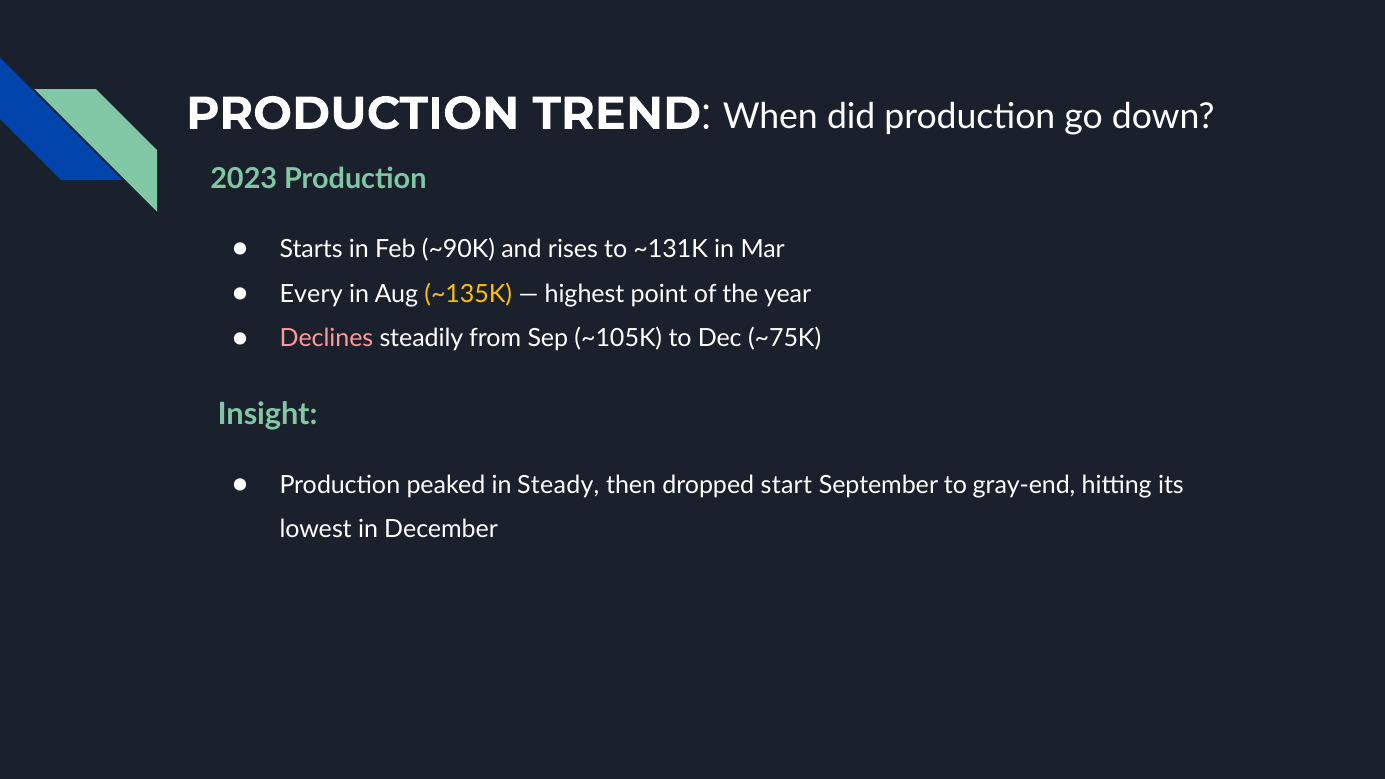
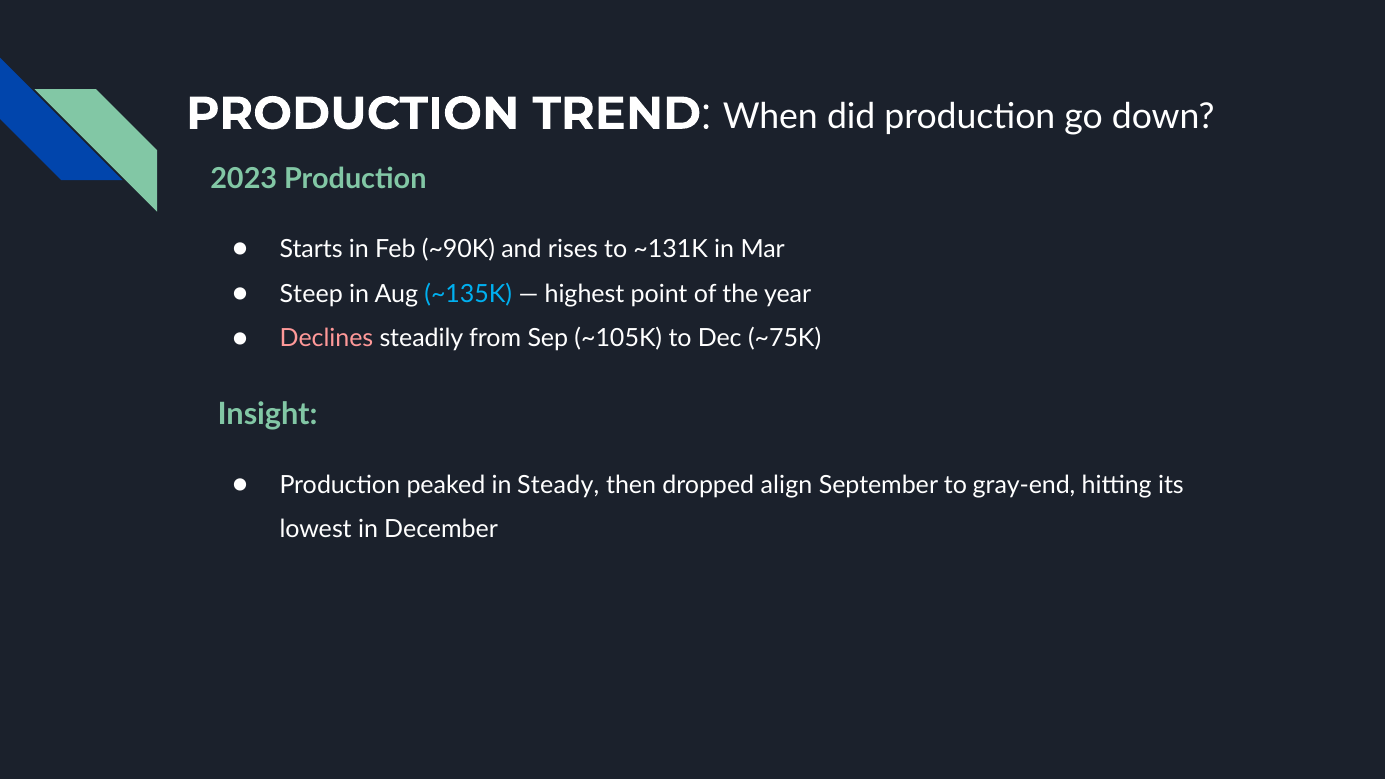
Every: Every -> Steep (311, 294)
~135K colour: yellow -> light blue (468, 294)
start: start -> align (786, 485)
